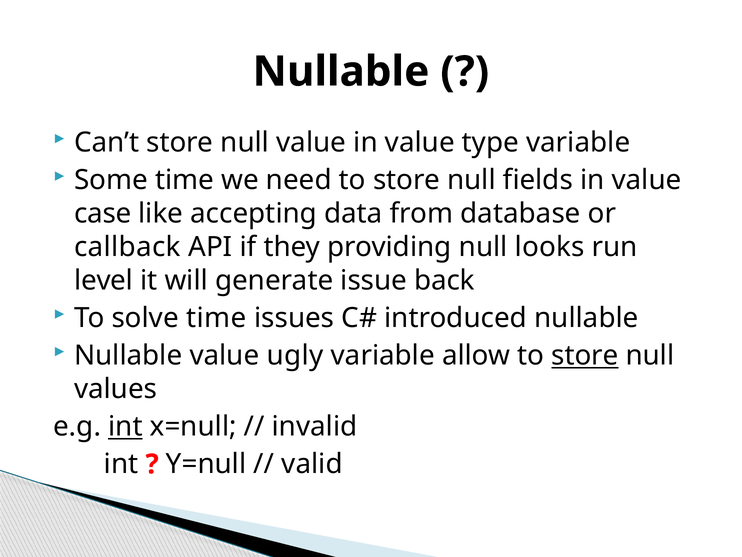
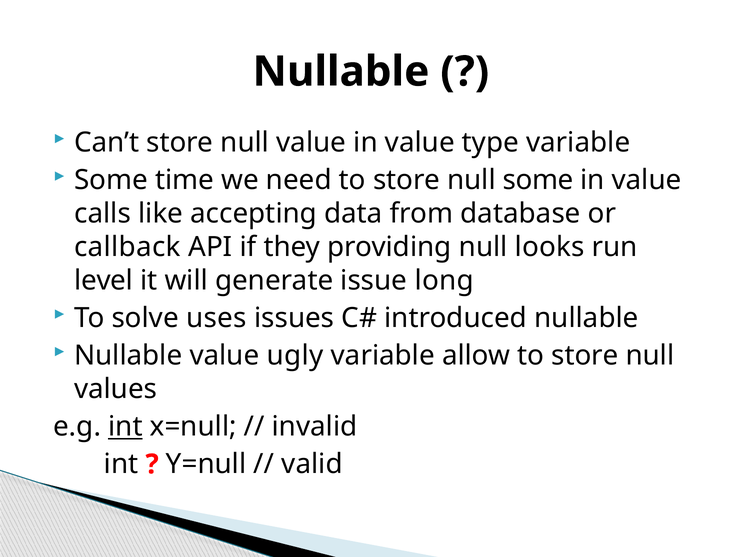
null fields: fields -> some (538, 180)
case: case -> calls (103, 213)
back: back -> long (444, 280)
solve time: time -> uses (216, 318)
store underline: present -> none (585, 355)
